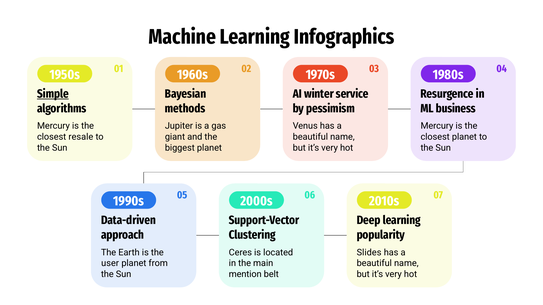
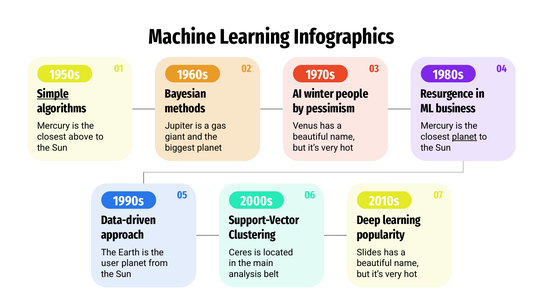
service: service -> people (352, 94)
resale: resale -> above (81, 137)
planet underline: none -> present (464, 137)
mention: mention -> analysis (245, 275)
